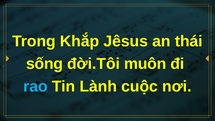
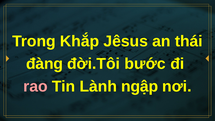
sống: sống -> đàng (45, 64)
muôn: muôn -> bước (145, 64)
rao colour: light blue -> pink (35, 86)
cuộc: cuộc -> ngập (140, 86)
